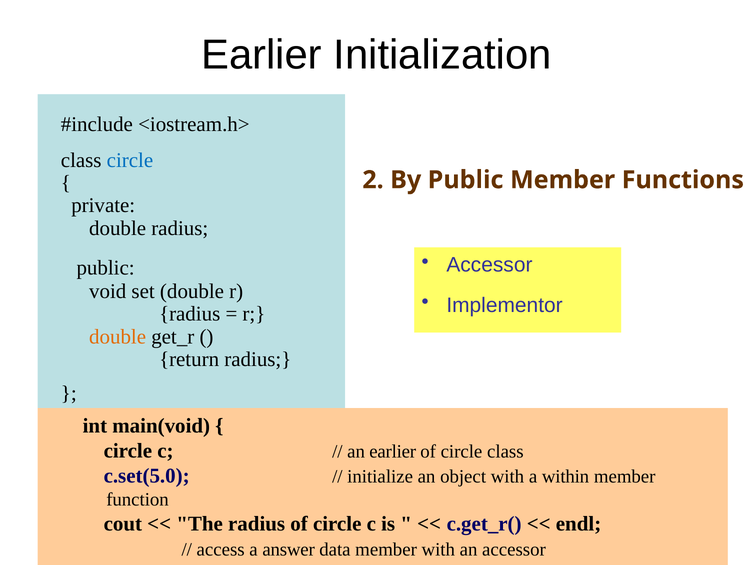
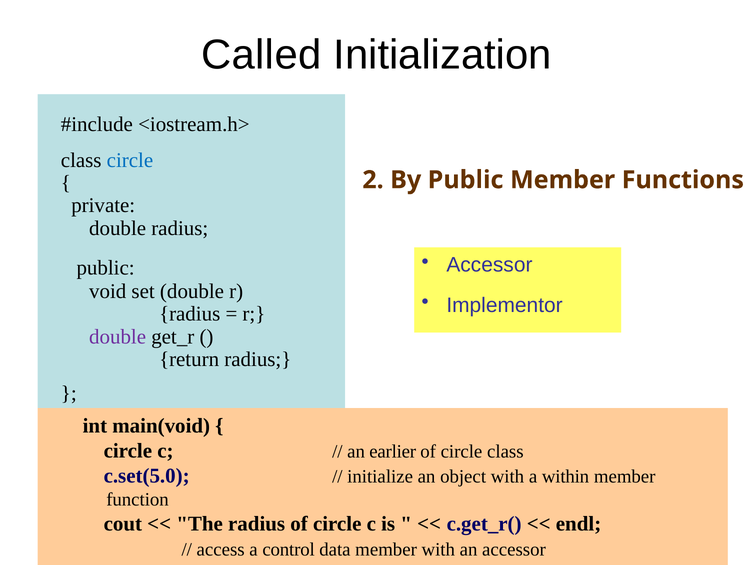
Earlier: Earlier -> Called (261, 55)
double colour: orange -> purple (118, 336)
answer: answer -> control (289, 549)
